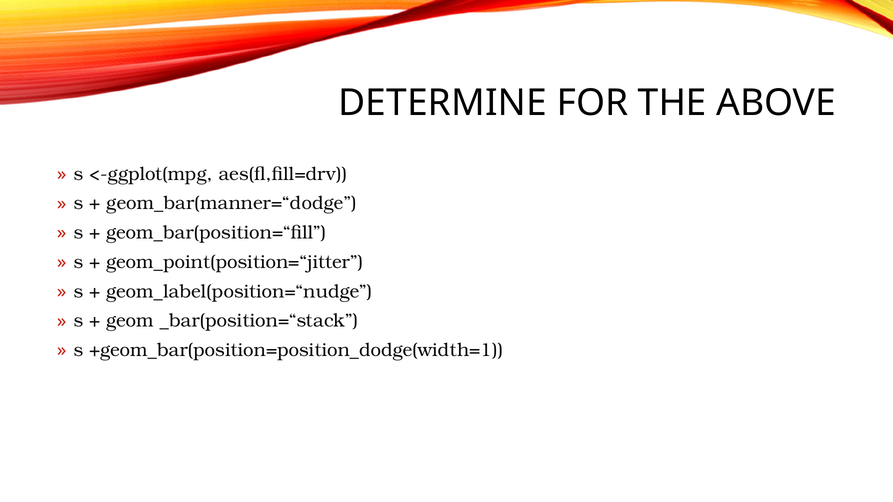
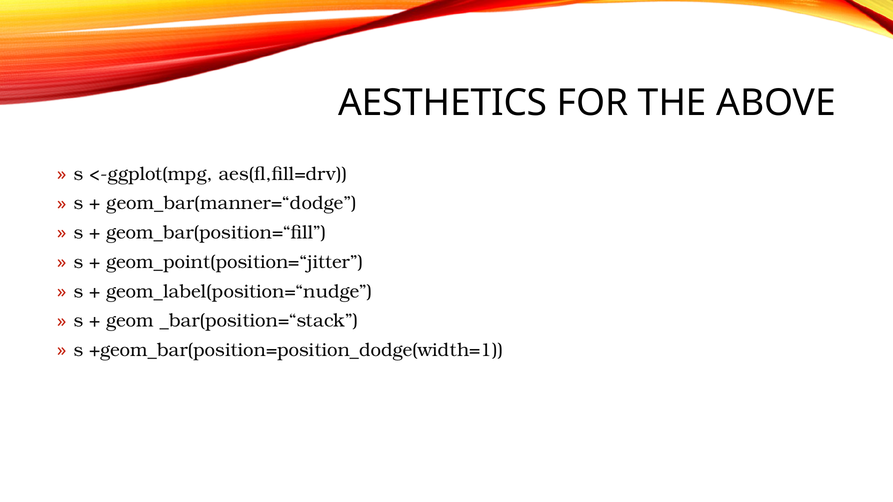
DETERMINE: DETERMINE -> AESTHETICS (443, 103)
